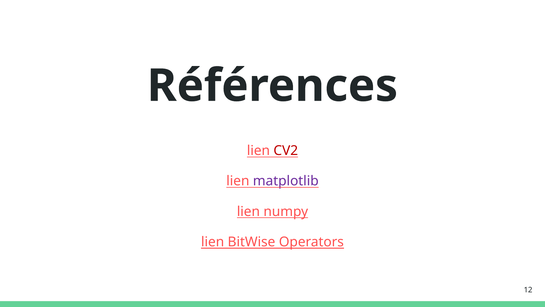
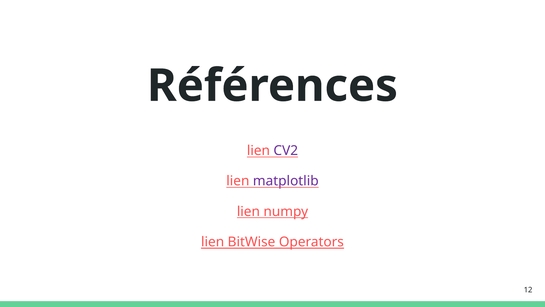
CV2 colour: red -> purple (286, 151)
